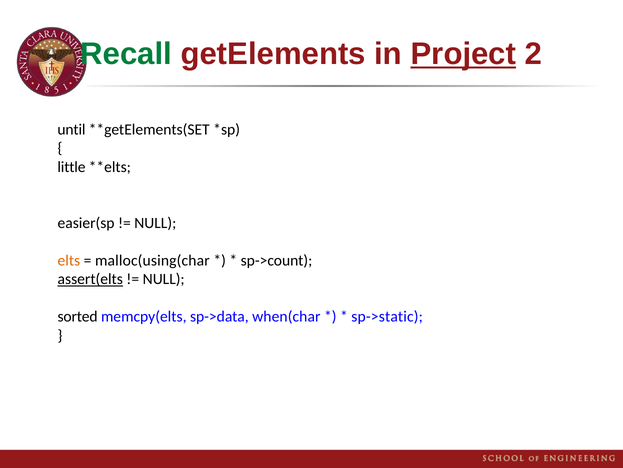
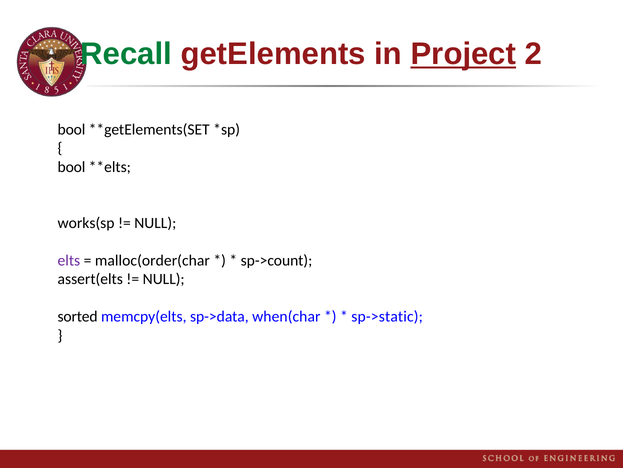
until: until -> bool (71, 129)
little: little -> bool (71, 167)
easier(sp: easier(sp -> works(sp (86, 223)
elts colour: orange -> purple (69, 260)
malloc(using(char: malloc(using(char -> malloc(order(char (152, 260)
assert(elts underline: present -> none (90, 279)
